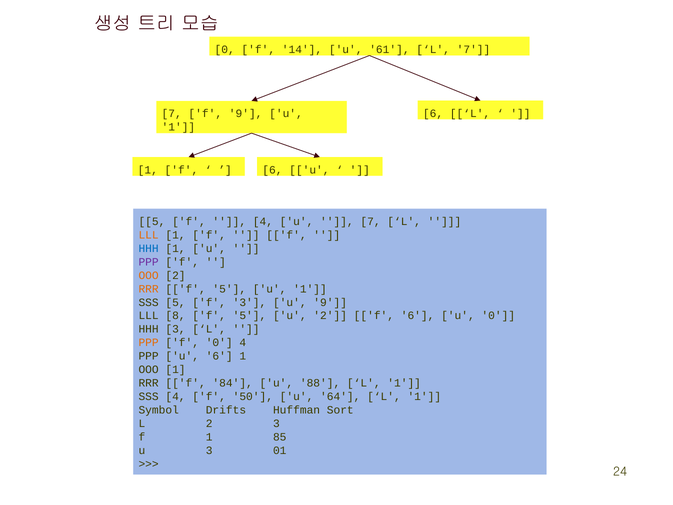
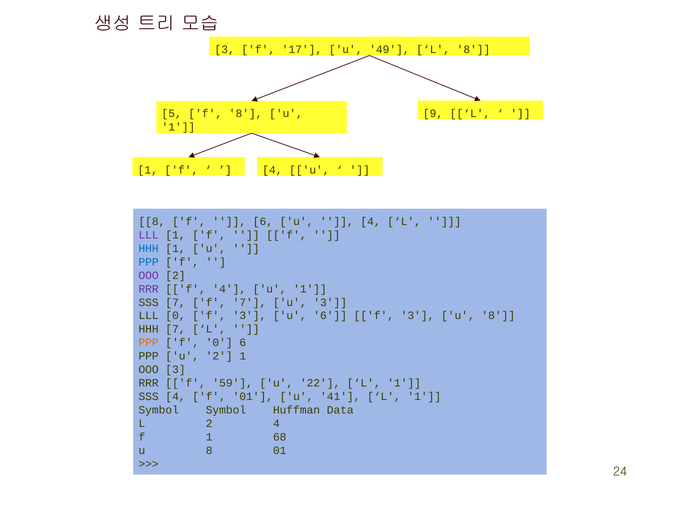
0: 0 -> 3 (225, 50)
14: 14 -> 17 (302, 50)
61: 61 -> 49 (389, 50)
L 7: 7 -> 8 (474, 50)
6: 6 -> 9 (433, 113)
7: 7 -> 5 (172, 114)
f 9: 9 -> 8 (246, 114)
6: 6 -> 4 (272, 170)
5: 5 -> 8 (152, 221)
4: 4 -> 6 (263, 221)
7: 7 -> 4 (371, 221)
LLL colour: orange -> purple (149, 235)
PPP colour: purple -> blue (149, 262)
OOO colour: orange -> purple (149, 275)
RRR colour: orange -> purple (149, 289)
5: 5 -> 4 (229, 289)
SSS 5: 5 -> 7 (176, 302)
f 3: 3 -> 7 (249, 302)
u 9: 9 -> 3 (330, 302)
LLL 8: 8 -> 0 (176, 316)
5: 5 -> 3 (249, 316)
u 2: 2 -> 6 (330, 316)
6: 6 -> 3 (418, 316)
0: 0 -> 8 (498, 316)
HHH 3: 3 -> 7 (176, 329)
0 4: 4 -> 6 (243, 343)
u 6: 6 -> 2 (219, 356)
OOO 1: 1 -> 3 (176, 369)
84: 84 -> 59 (233, 383)
88: 88 -> 22 (320, 383)
f 50: 50 -> 01 (253, 396)
64: 64 -> 41 (340, 396)
Symbol Drifts: Drifts -> Symbol (226, 410)
Sort: Sort -> Data (340, 410)
2 3: 3 -> 4 (276, 423)
85: 85 -> 68 (280, 437)
3: 3 -> 8 (209, 450)
